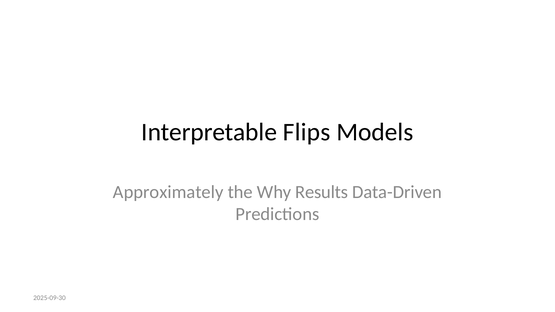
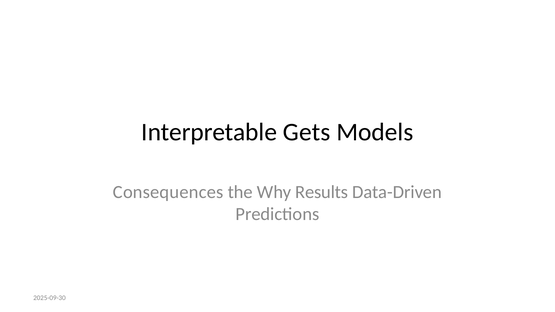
Flips: Flips -> Gets (307, 132)
Approximately: Approximately -> Consequences (168, 192)
